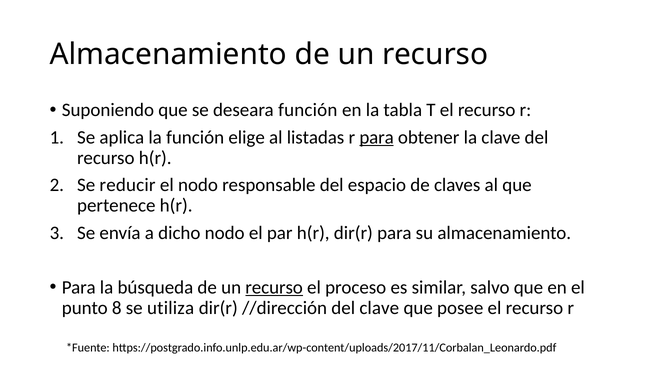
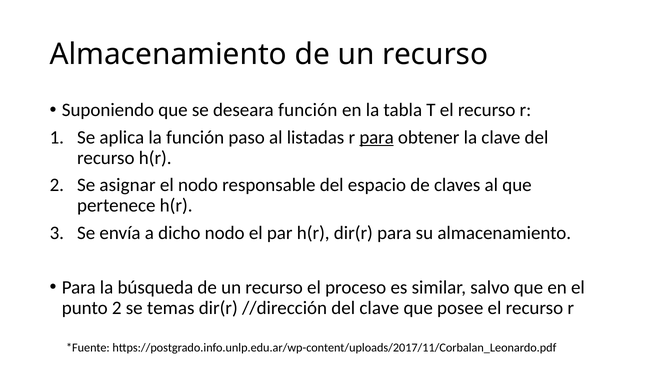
elige: elige -> paso (247, 137)
reducir: reducir -> asignar (128, 185)
recurso underline: present -> none (274, 288)
punto 8: 8 -> 2 (117, 308)
utiliza: utiliza -> temas (171, 308)
